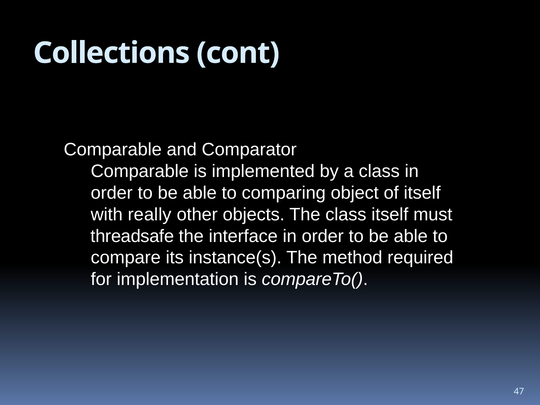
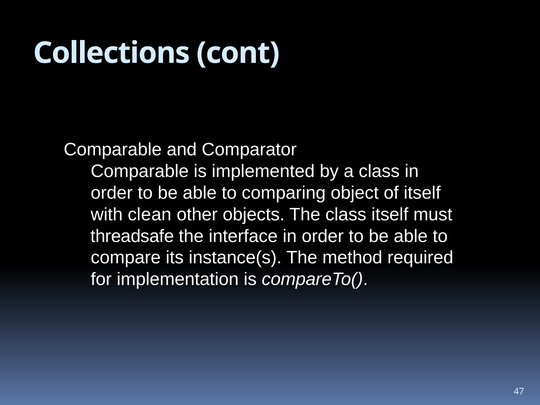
really: really -> clean (150, 215)
